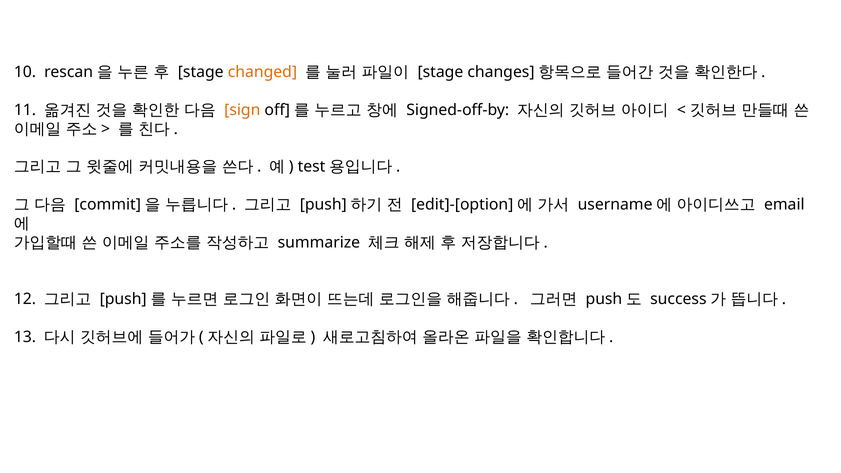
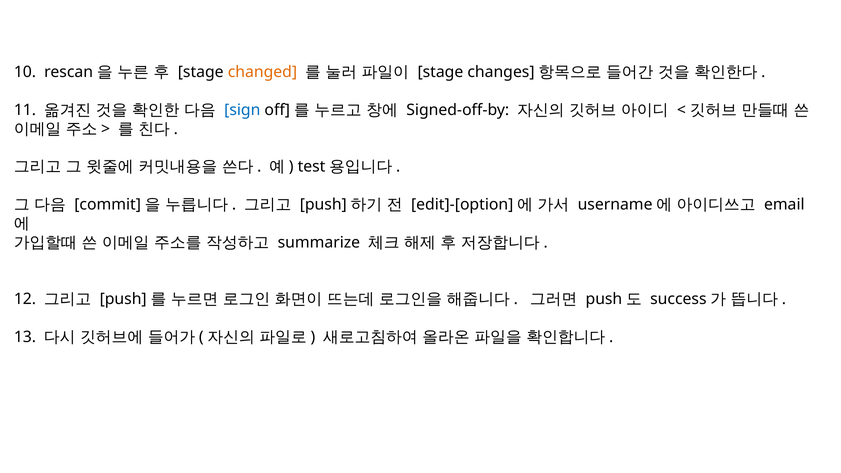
sign colour: orange -> blue (242, 110)
